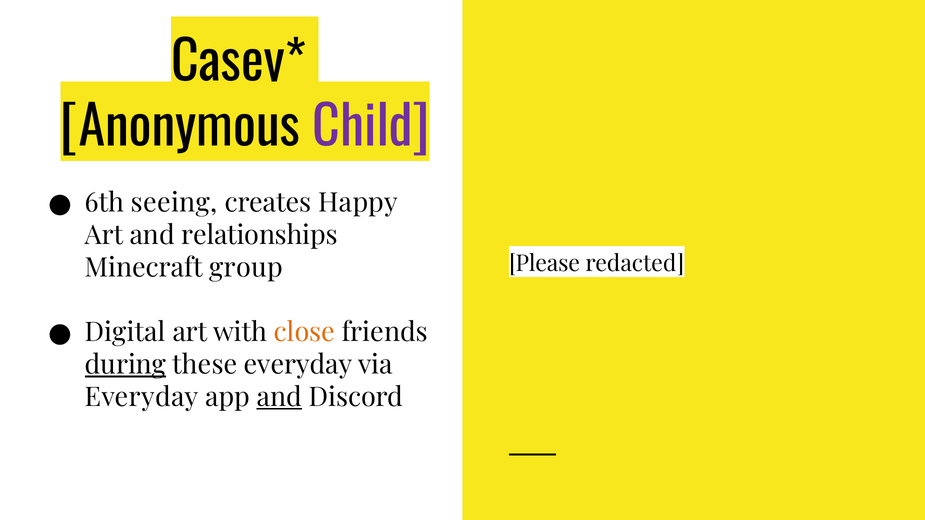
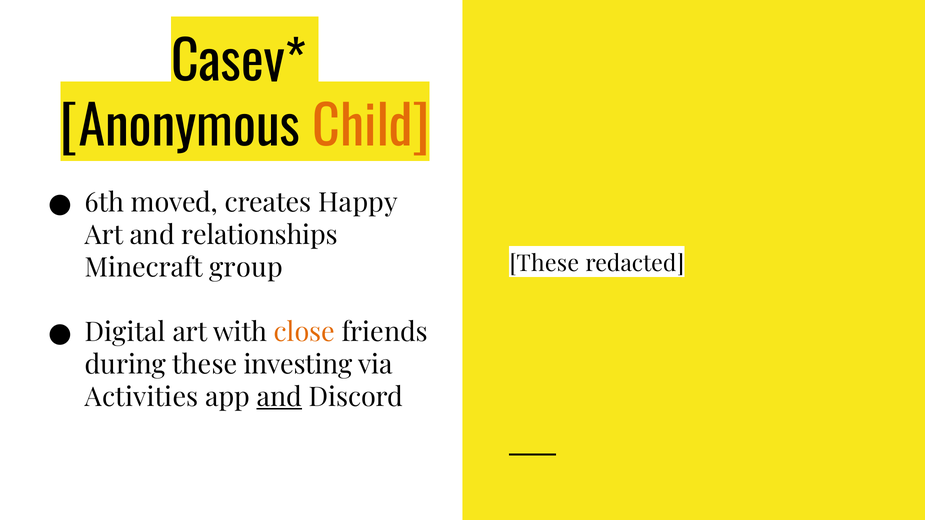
Child colour: purple -> orange (371, 128)
seeing: seeing -> moved (174, 203)
Please: Please -> These (544, 264)
during underline: present -> none (125, 365)
these everyday: everyday -> investing (298, 365)
Everyday: Everyday -> Activities (142, 397)
